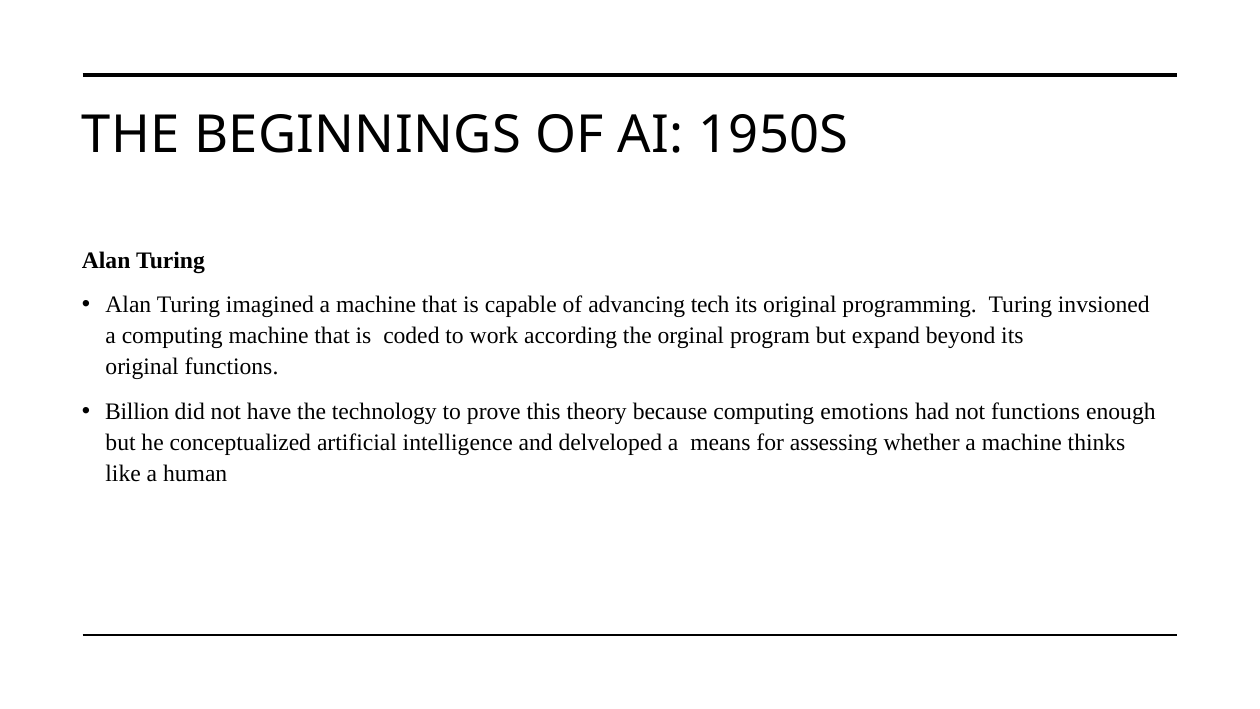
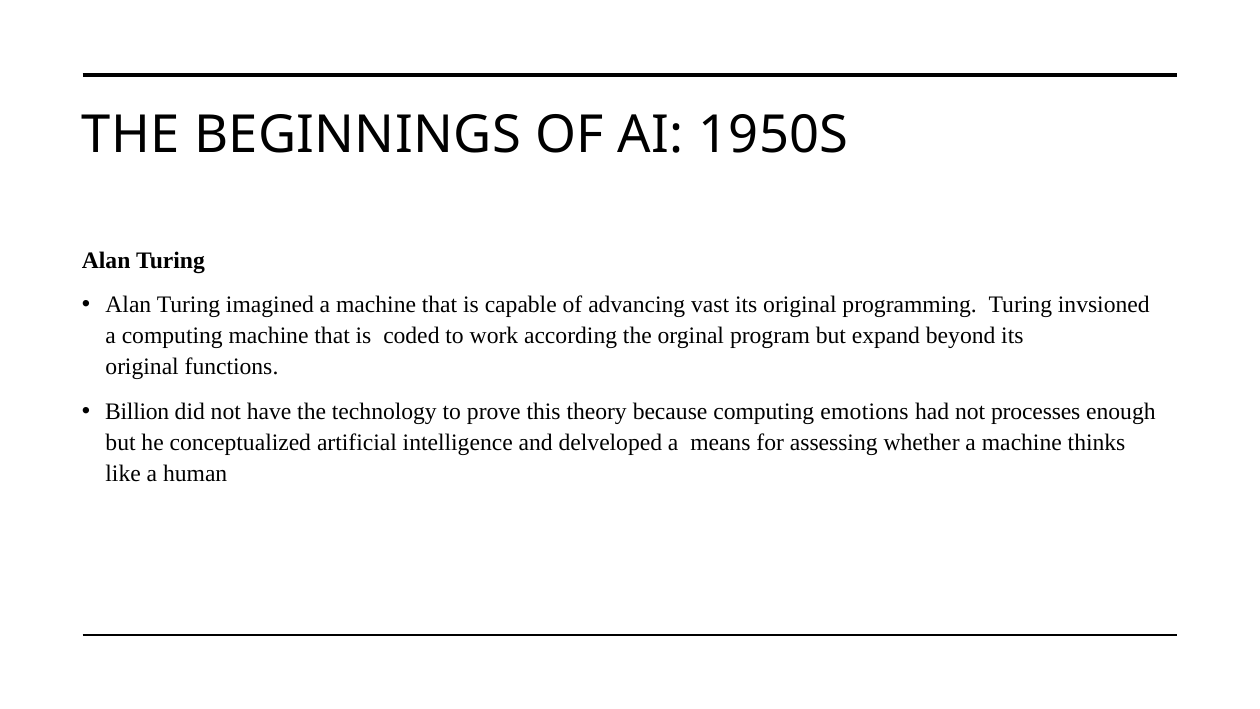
tech: tech -> vast (710, 305)
not functions: functions -> processes (1036, 411)
